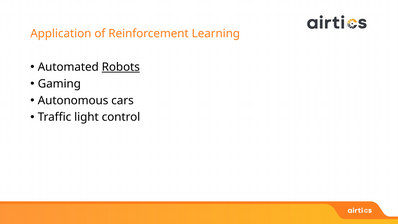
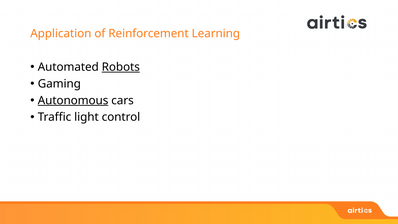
Autonomous underline: none -> present (73, 100)
